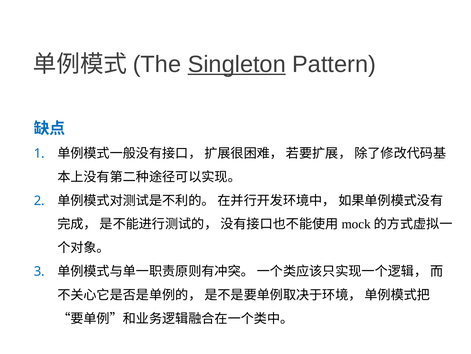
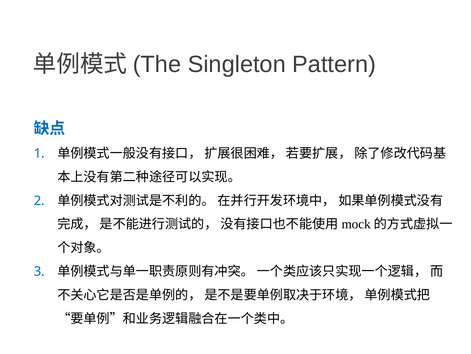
Singleton underline: present -> none (237, 64)
